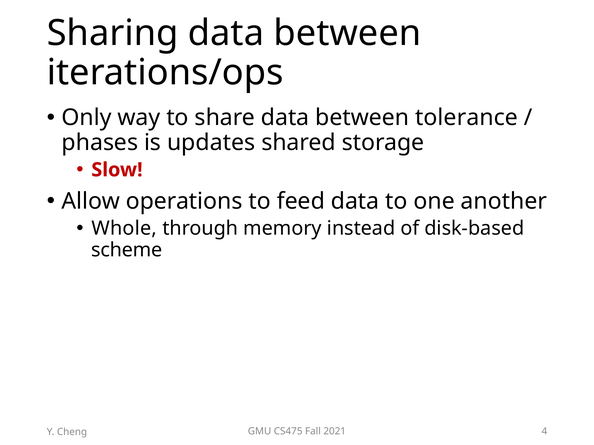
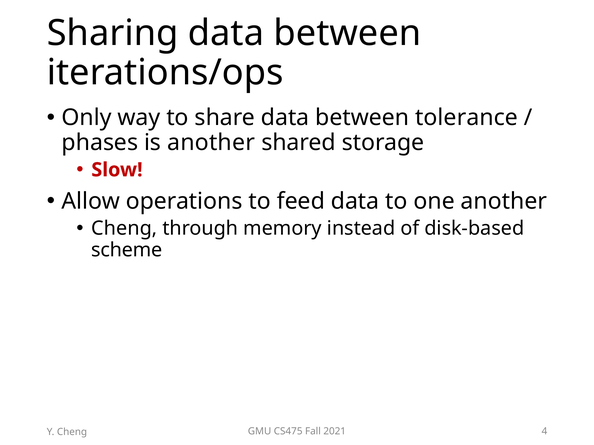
is updates: updates -> another (211, 143)
Whole: Whole -> Cheng (124, 229)
